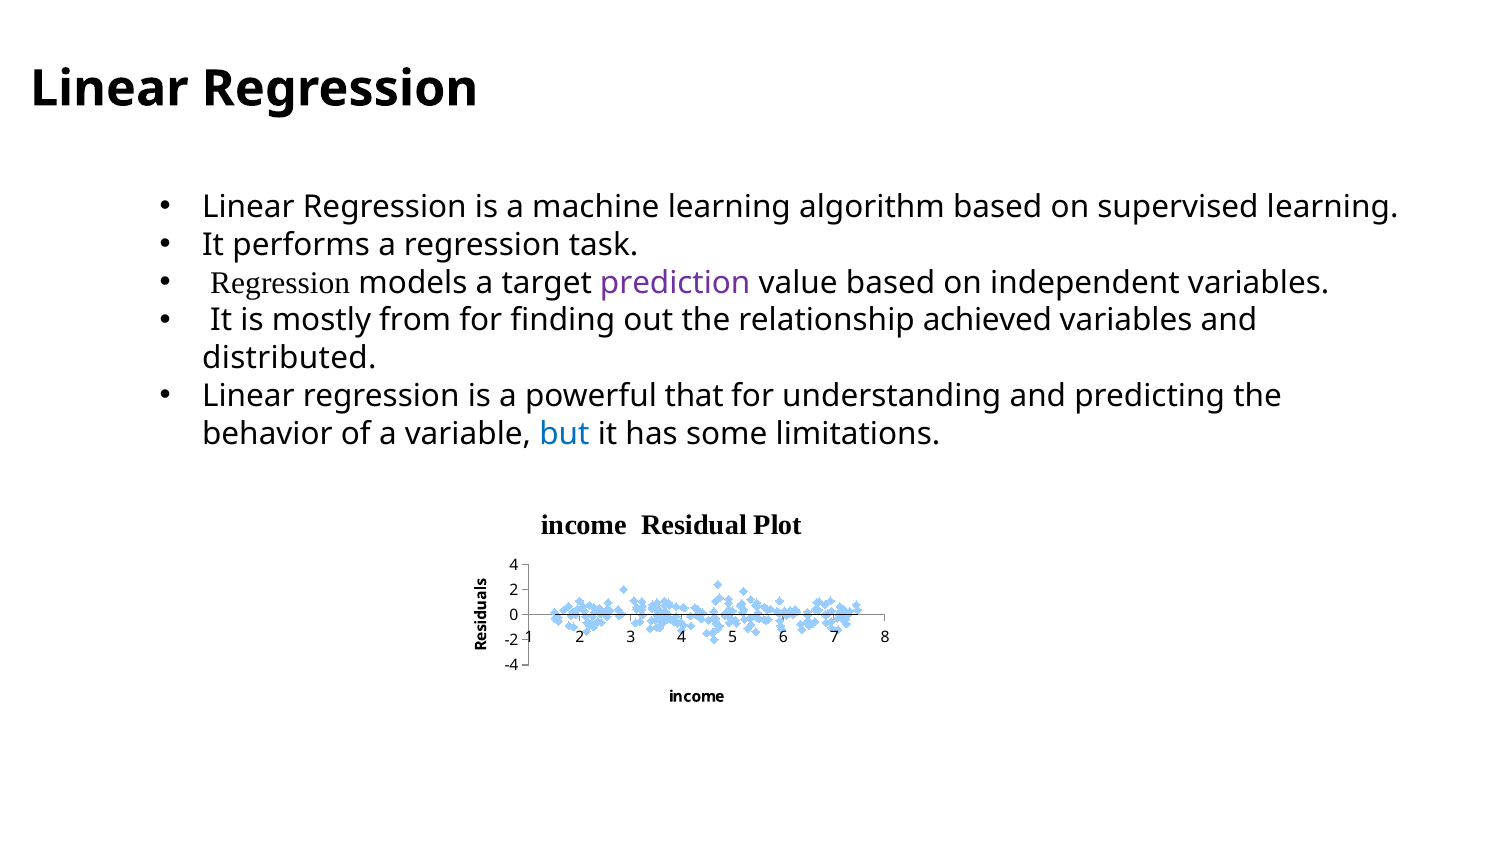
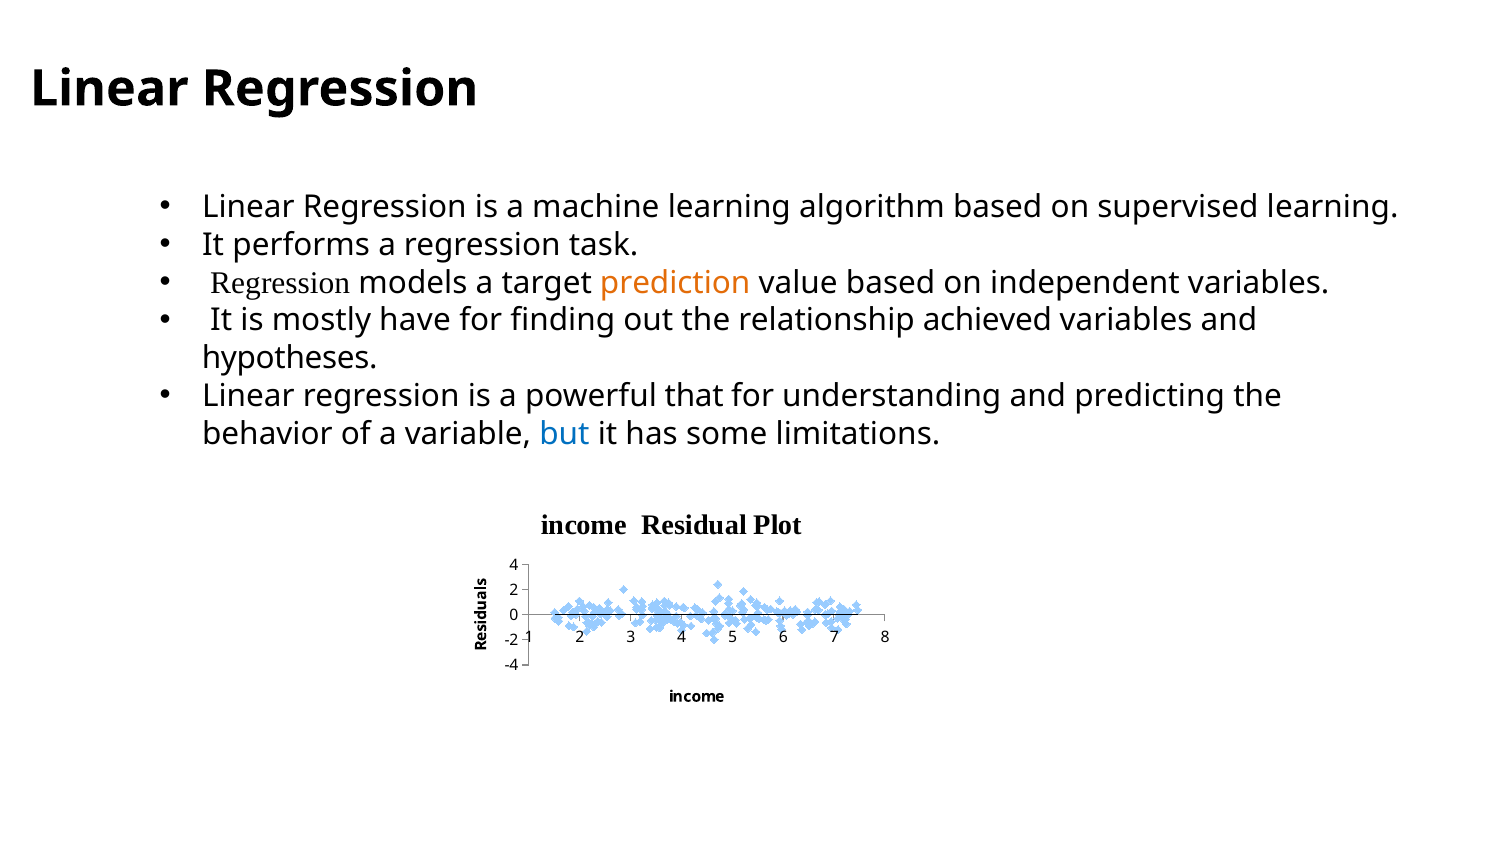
prediction colour: purple -> orange (675, 283)
from: from -> have (415, 320)
distributed: distributed -> hypotheses (290, 358)
